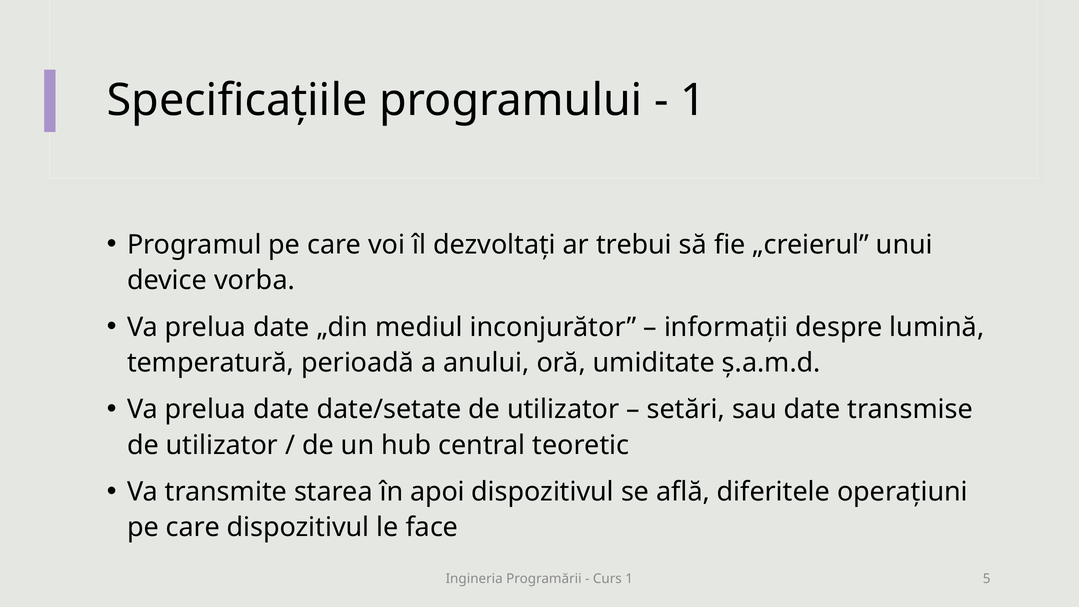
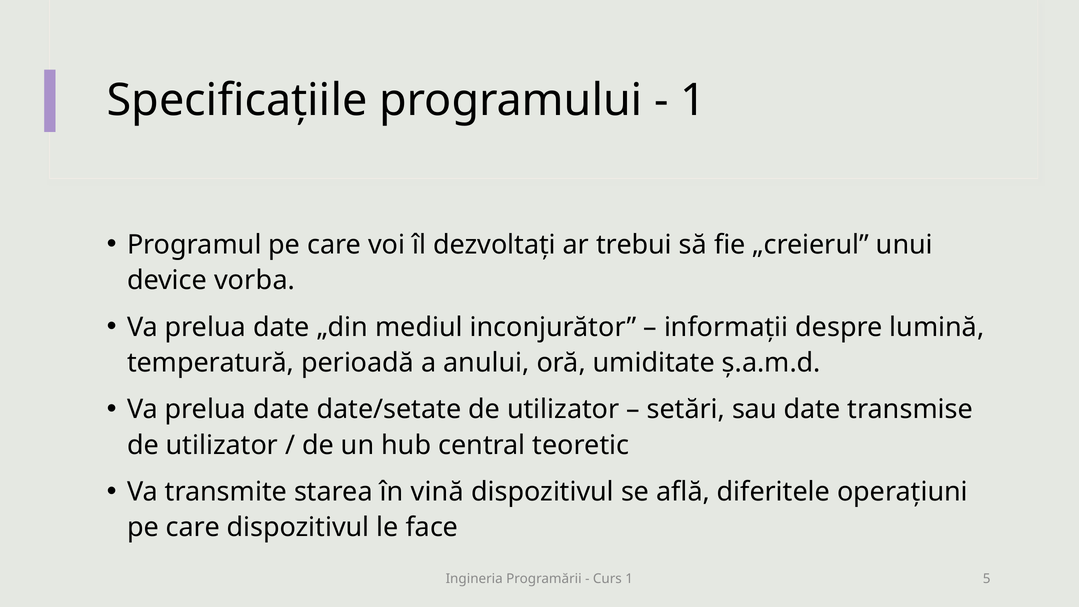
apoi: apoi -> vină (437, 492)
